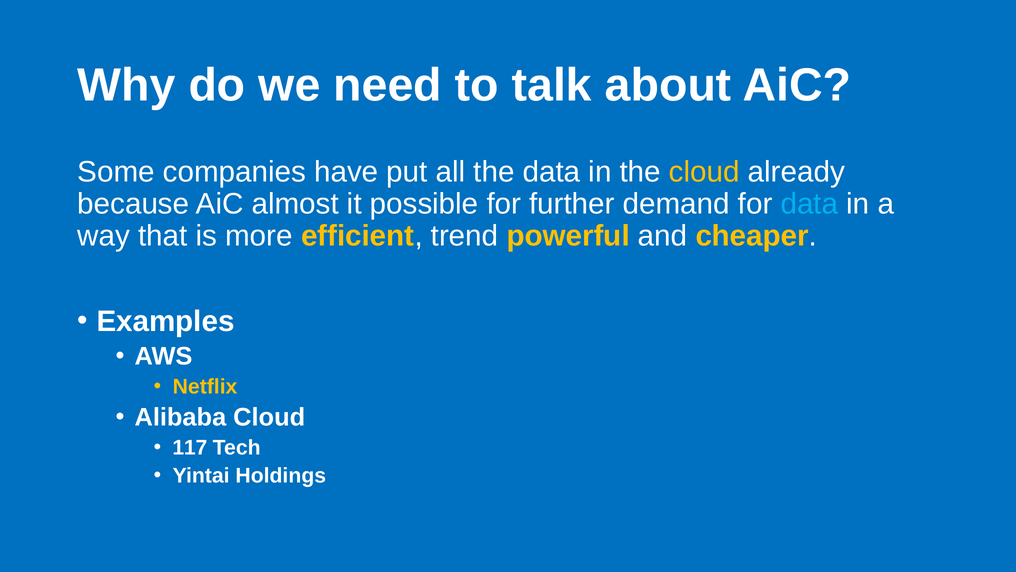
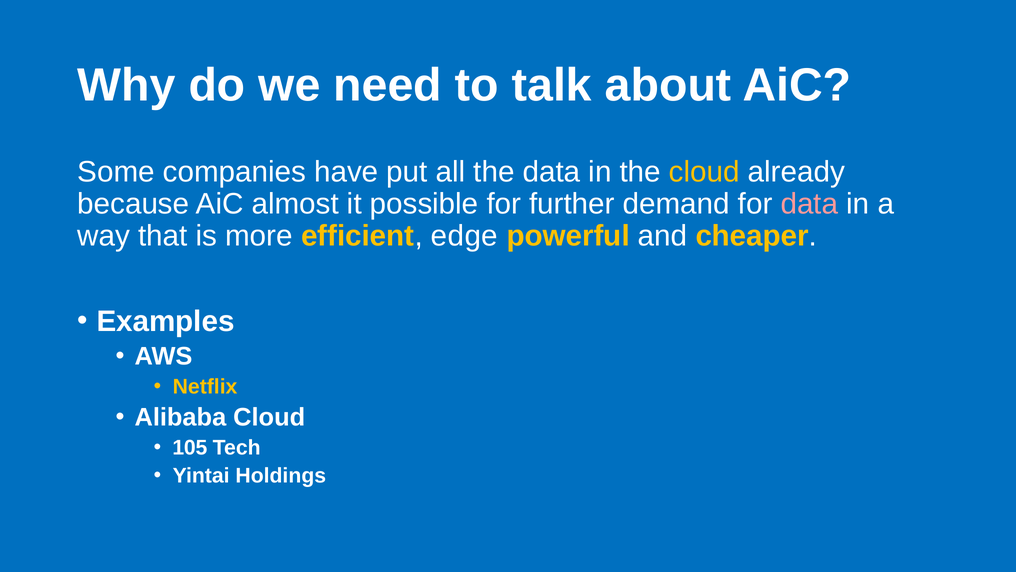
data colour: light blue -> pink (809, 204)
trend: trend -> edge (464, 236)
117: 117 -> 105 (190, 447)
